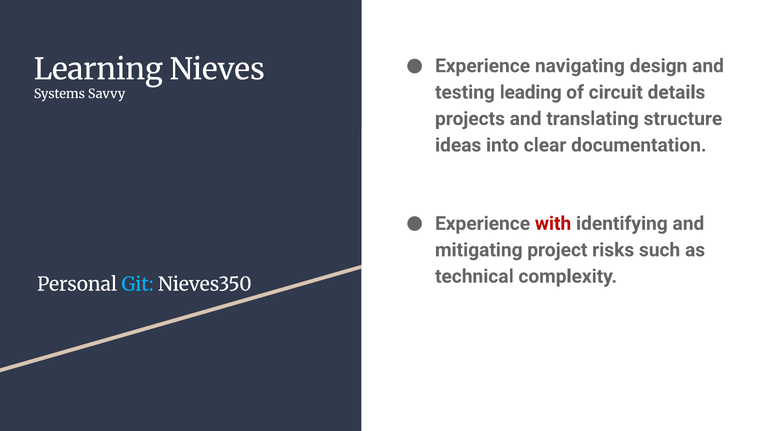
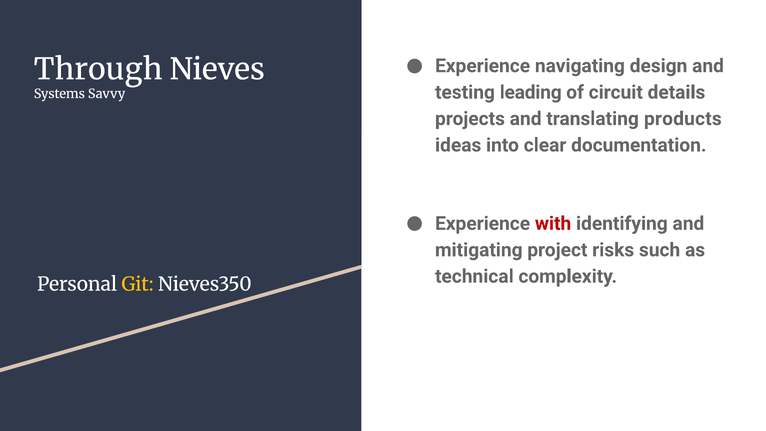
Learning: Learning -> Through (98, 70)
structure: structure -> products (683, 119)
Git colour: light blue -> yellow (138, 284)
